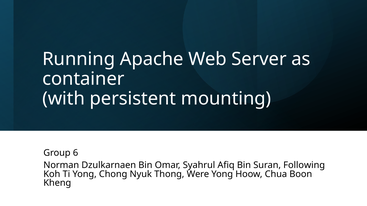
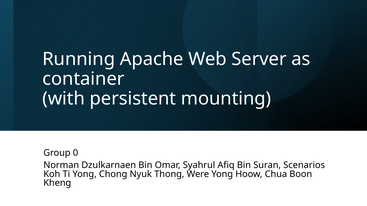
6: 6 -> 0 (76, 153)
Following: Following -> Scenarios (304, 165)
